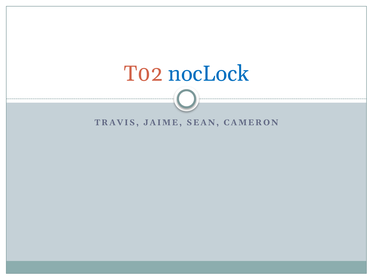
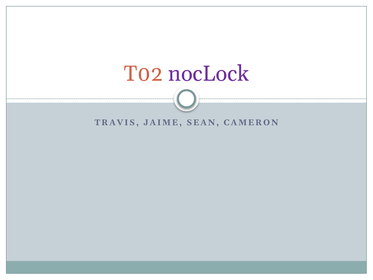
nocLock colour: blue -> purple (209, 74)
